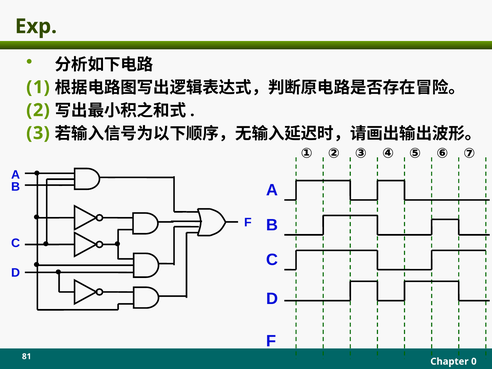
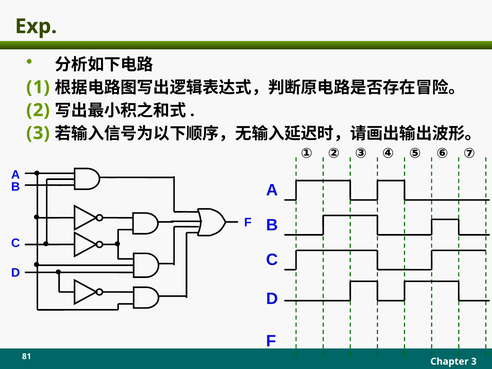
Chapter 0: 0 -> 3 (474, 361)
